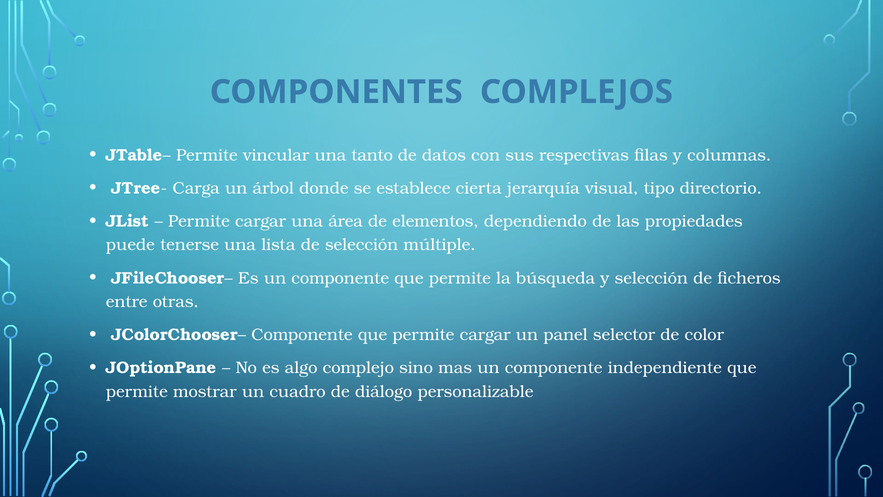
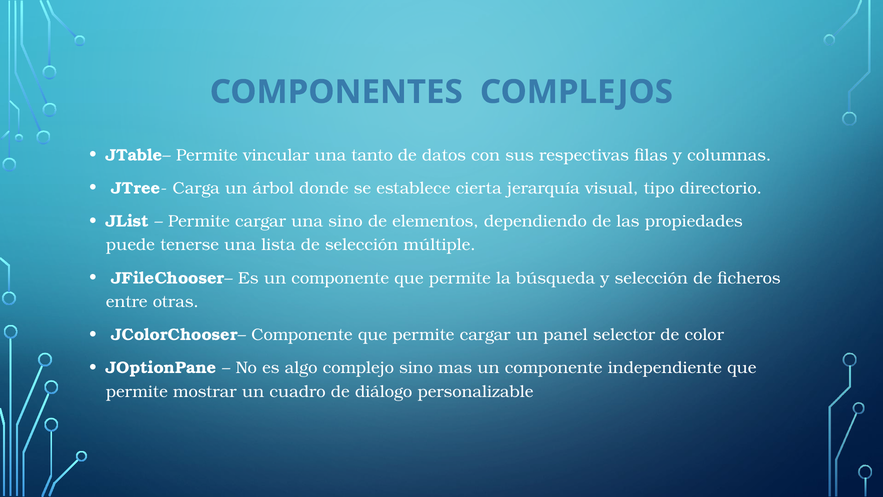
una área: área -> sino (345, 221)
